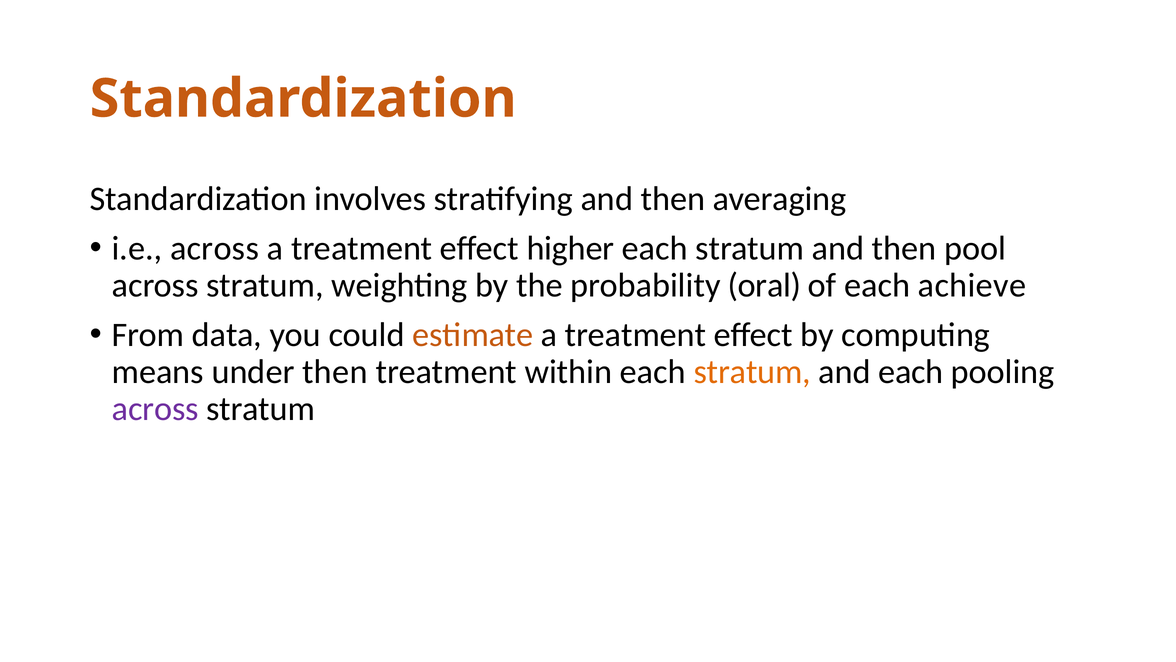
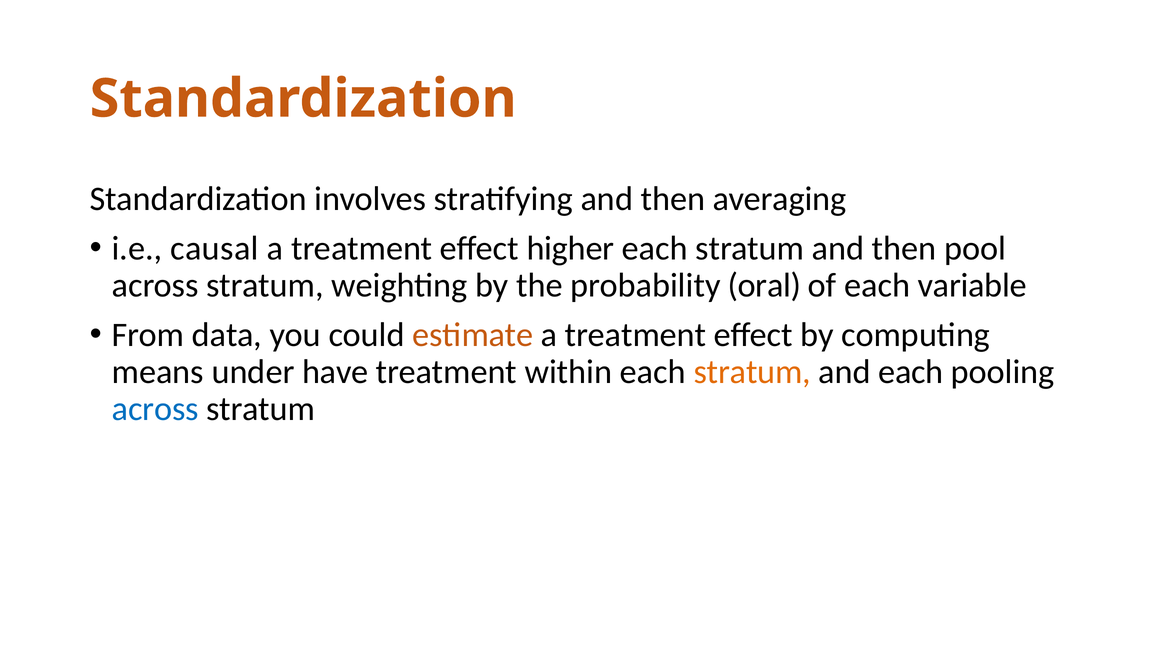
i.e across: across -> causal (214, 248)
achieve: achieve -> variable (972, 285)
under then: then -> have (335, 372)
across colour: purple -> blue (155, 409)
